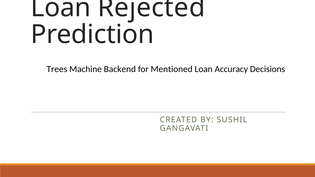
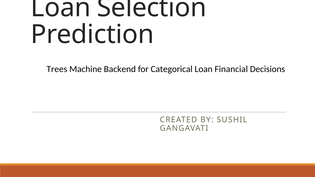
Rejected: Rejected -> Selection (152, 8)
Mentioned: Mentioned -> Categorical (172, 69)
Accuracy: Accuracy -> Financial (231, 69)
